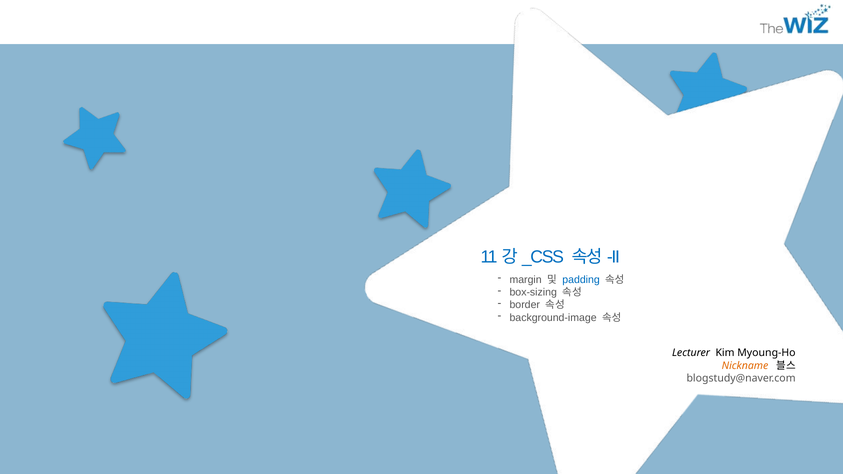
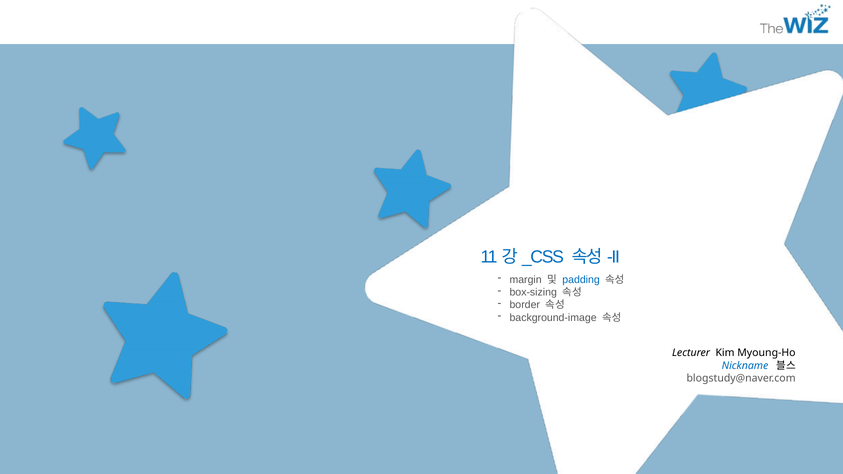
Nickname colour: orange -> blue (745, 366)
